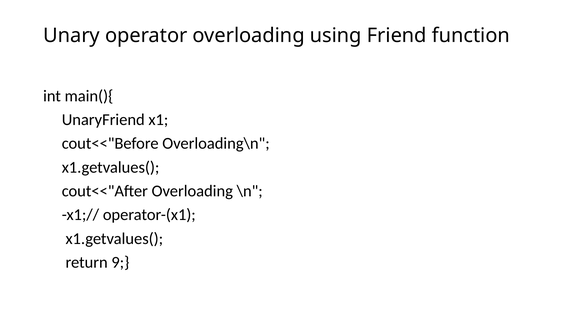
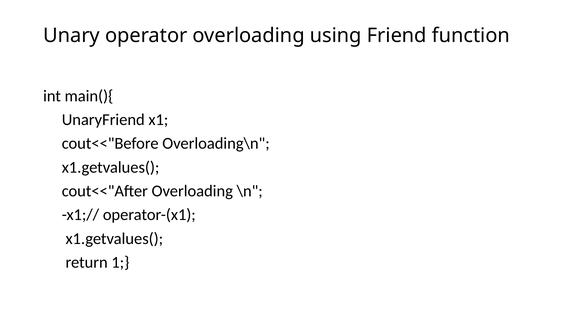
9: 9 -> 1 (120, 262)
